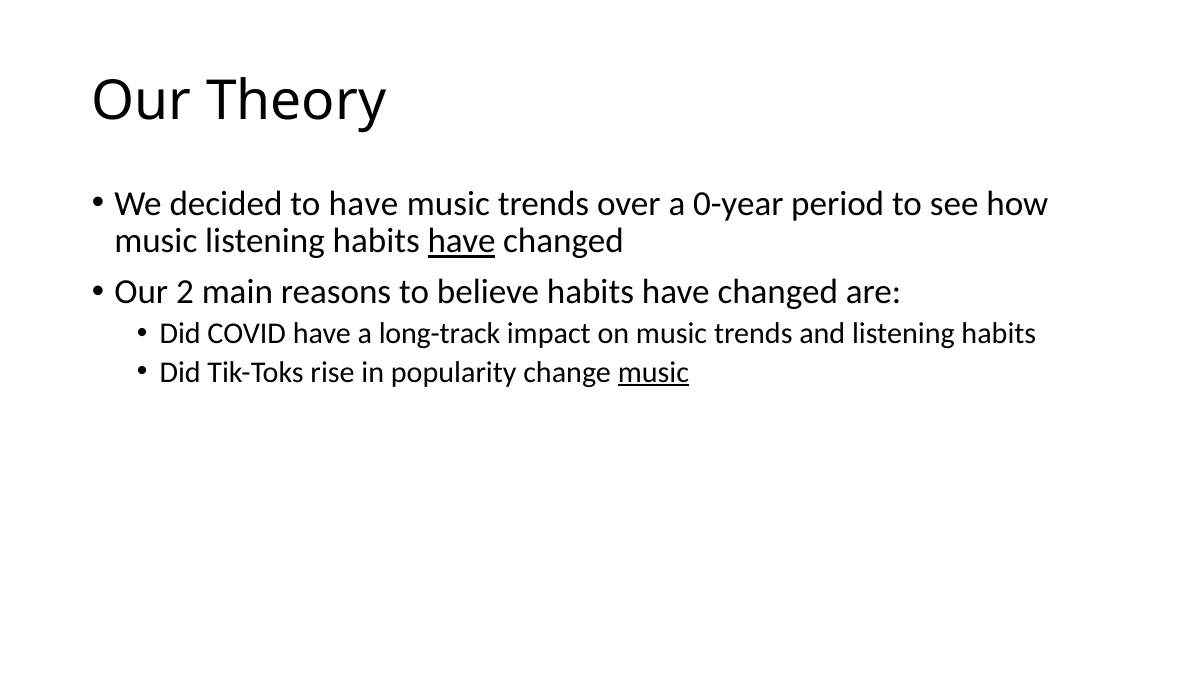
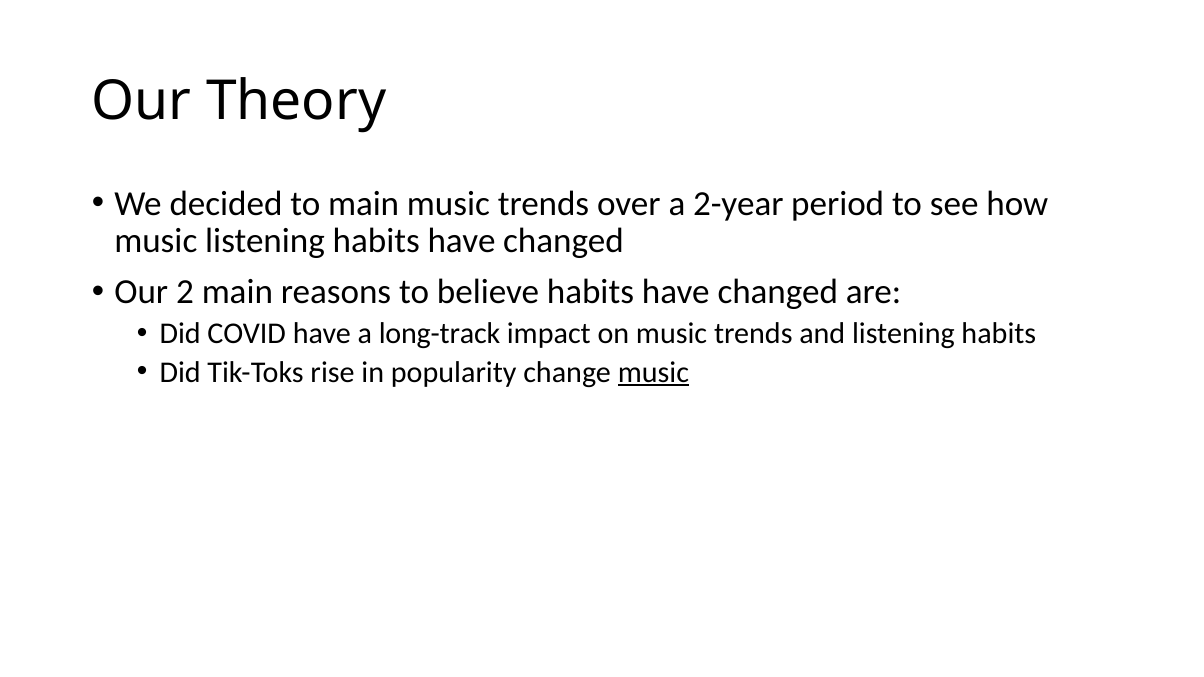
to have: have -> main (364, 204)
0-year: 0-year -> 2-year (738, 204)
have underline: present -> none (462, 241)
